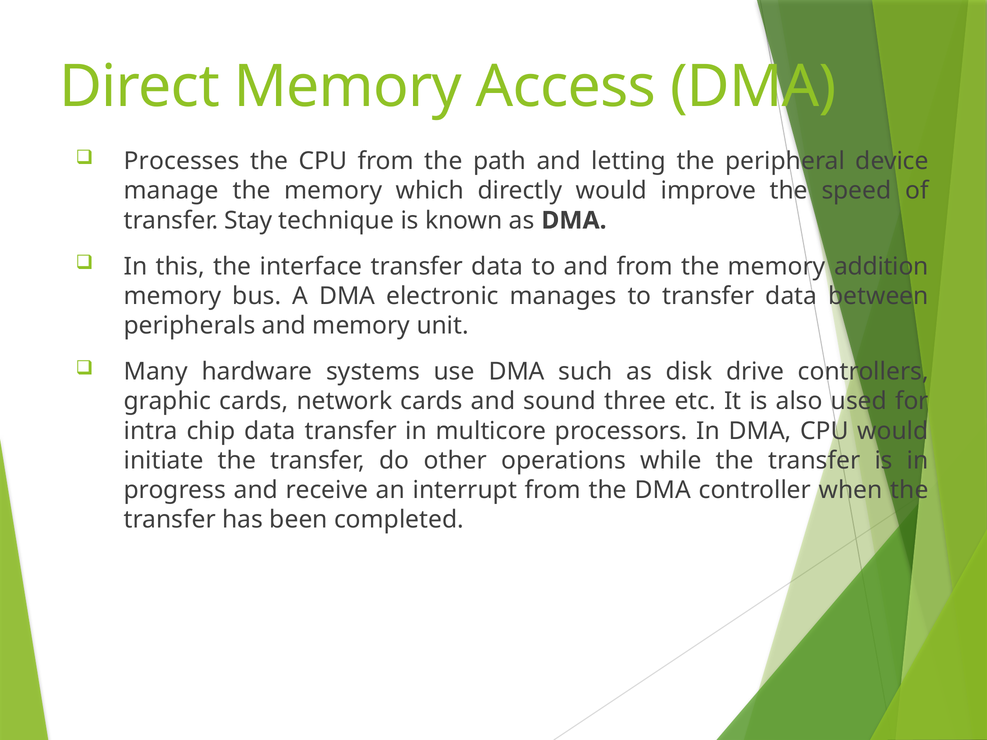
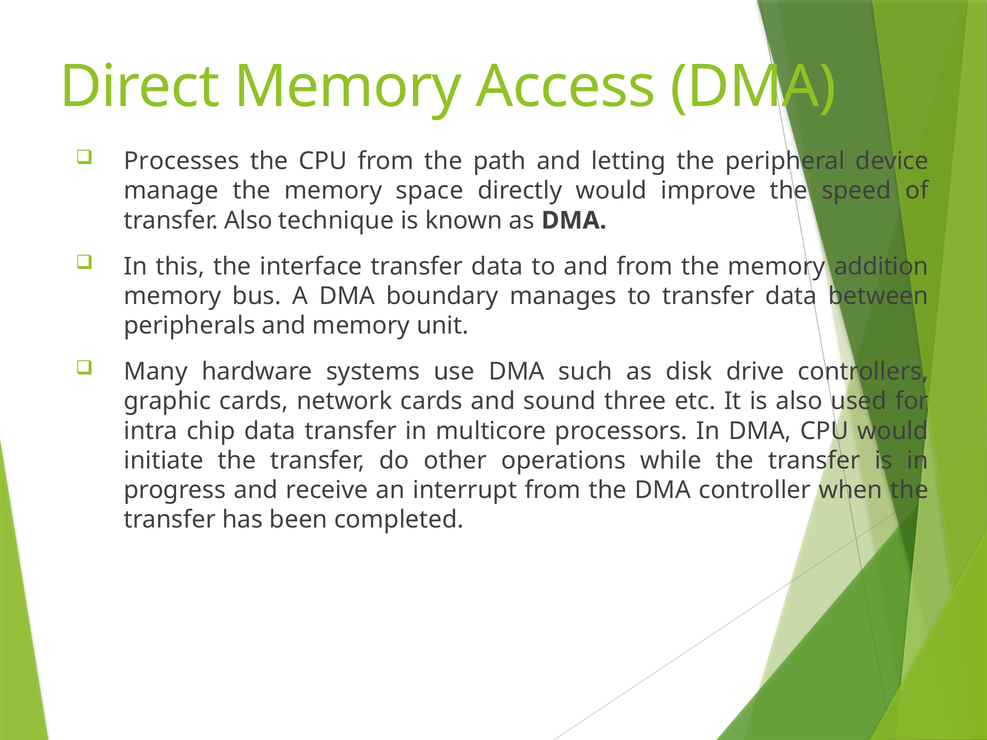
which: which -> space (430, 191)
transfer Stay: Stay -> Also (248, 220)
electronic: electronic -> boundary (442, 296)
